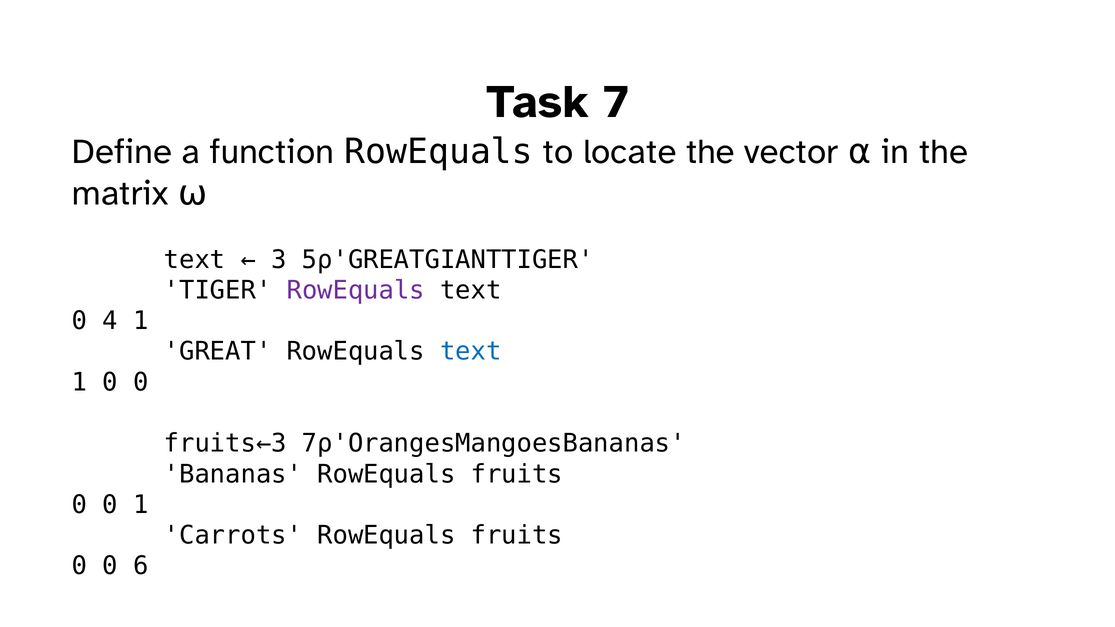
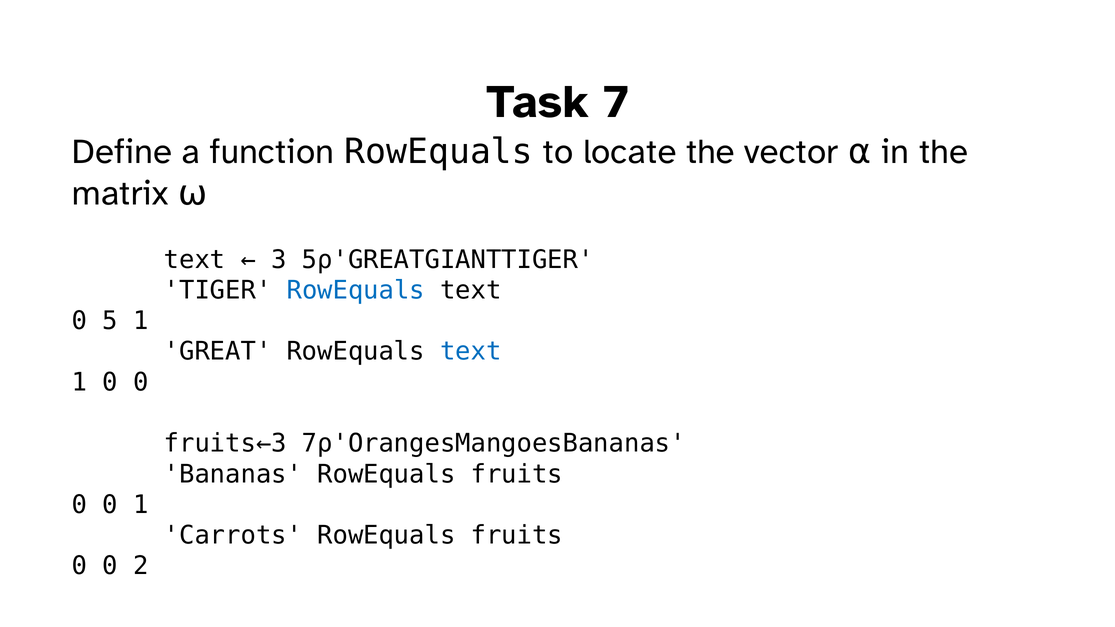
RowEquals colour: purple -> blue (356, 290)
4: 4 -> 5 (110, 321)
6: 6 -> 2 (141, 566)
